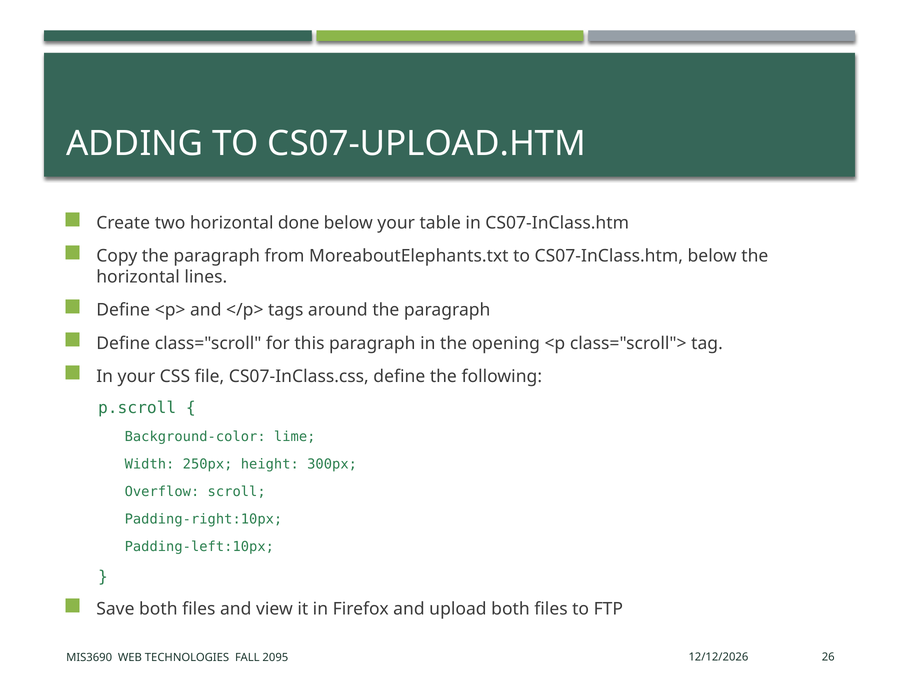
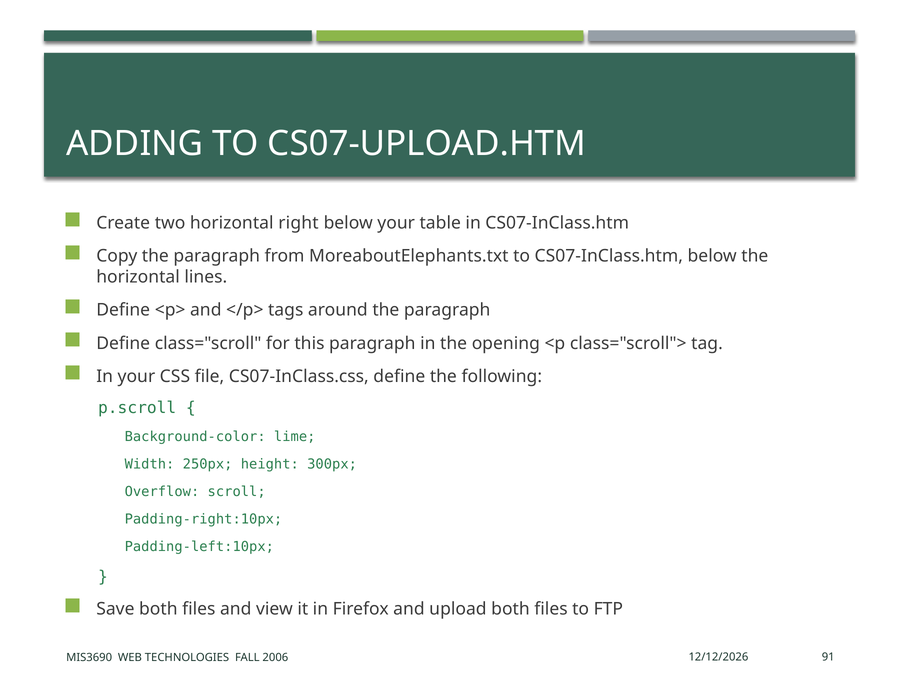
done: done -> right (298, 223)
26: 26 -> 91 (828, 657)
2095: 2095 -> 2006 (275, 658)
